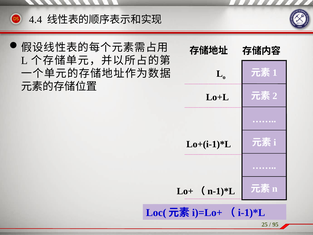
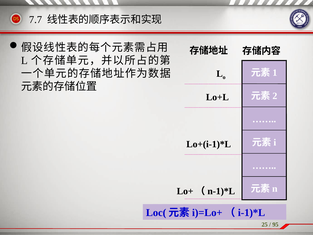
4.4: 4.4 -> 7.7 (36, 20)
